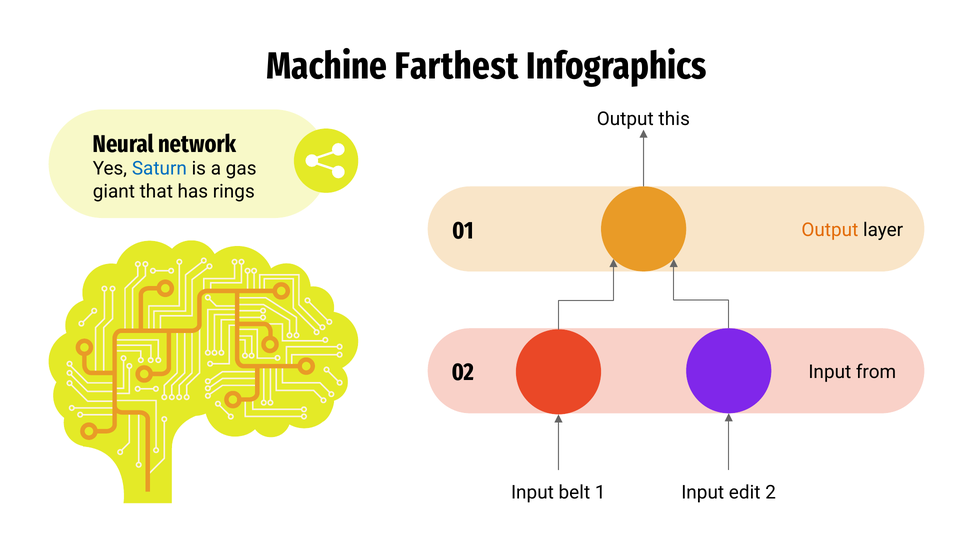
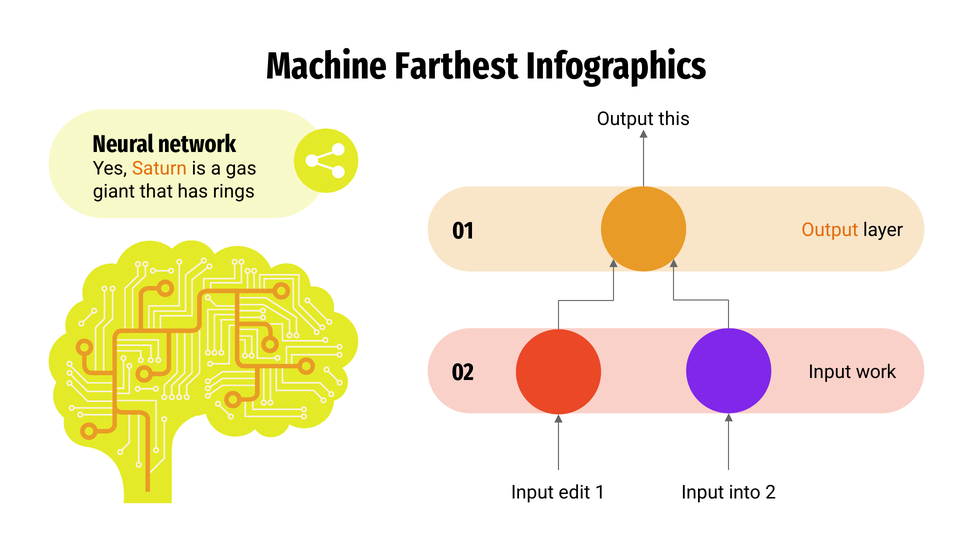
Saturn colour: blue -> orange (159, 169)
from: from -> work (876, 372)
belt: belt -> edit (574, 493)
edit: edit -> into (745, 493)
